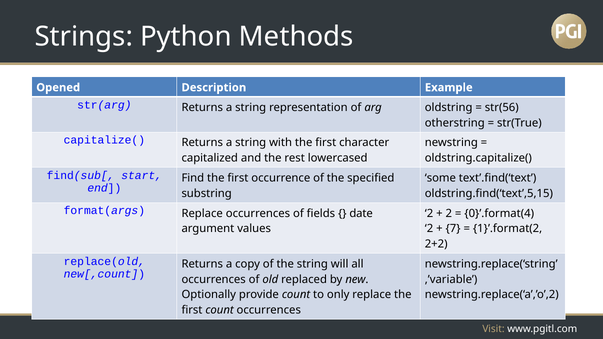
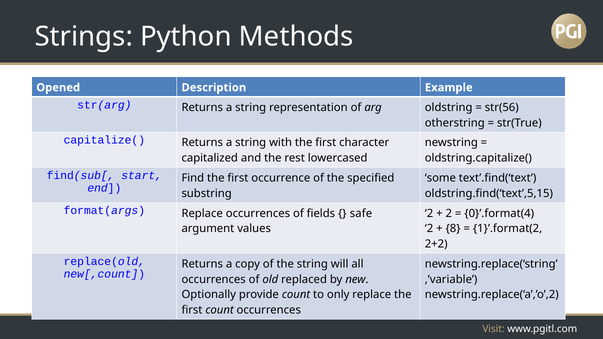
date: date -> safe (361, 213)
7: 7 -> 8 (453, 229)
